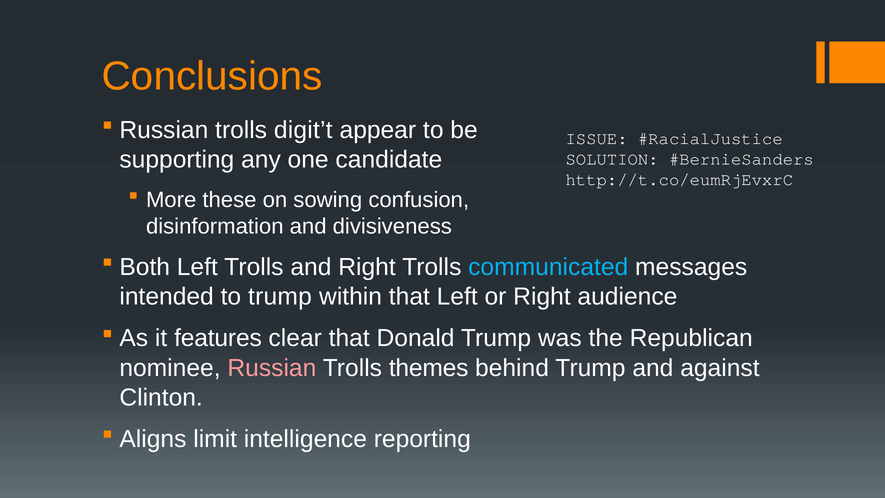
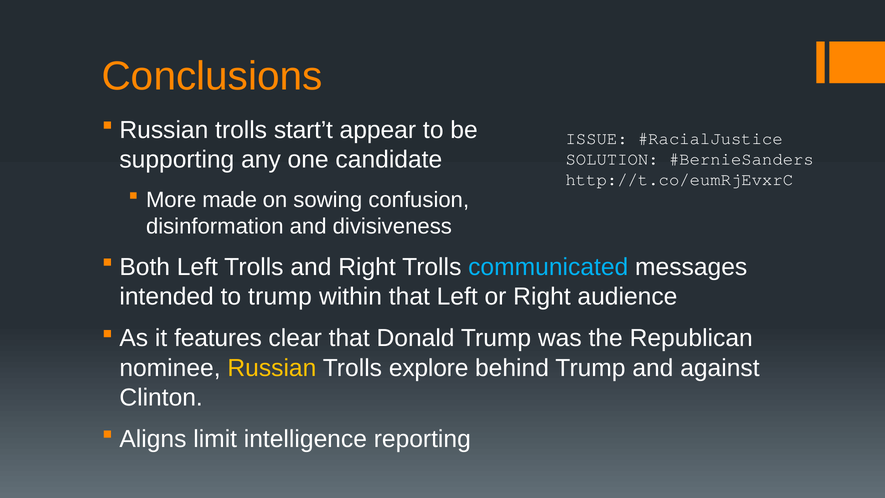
digit’t: digit’t -> start’t (303, 130)
these: these -> made (230, 200)
Russian colour: pink -> yellow (272, 368)
themes: themes -> explore (429, 368)
